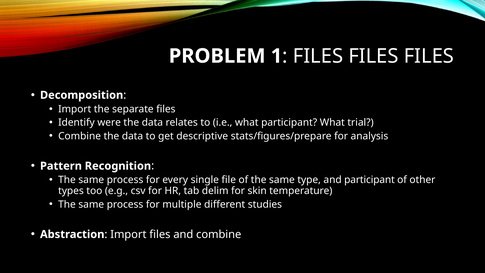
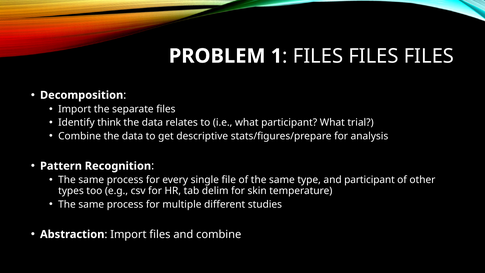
were: were -> think (109, 122)
